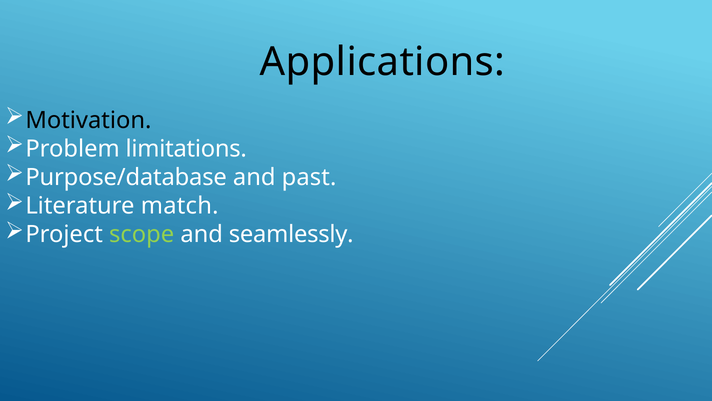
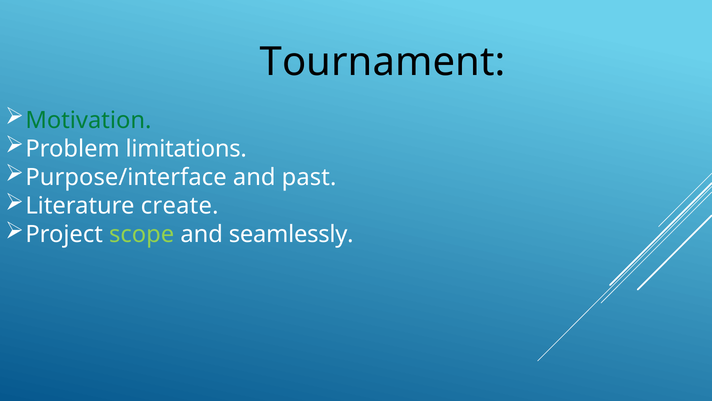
Applications: Applications -> Tournament (383, 62)
Motivation colour: black -> green (88, 120)
Purpose/database: Purpose/database -> Purpose/interface (126, 177)
match: match -> create (180, 206)
